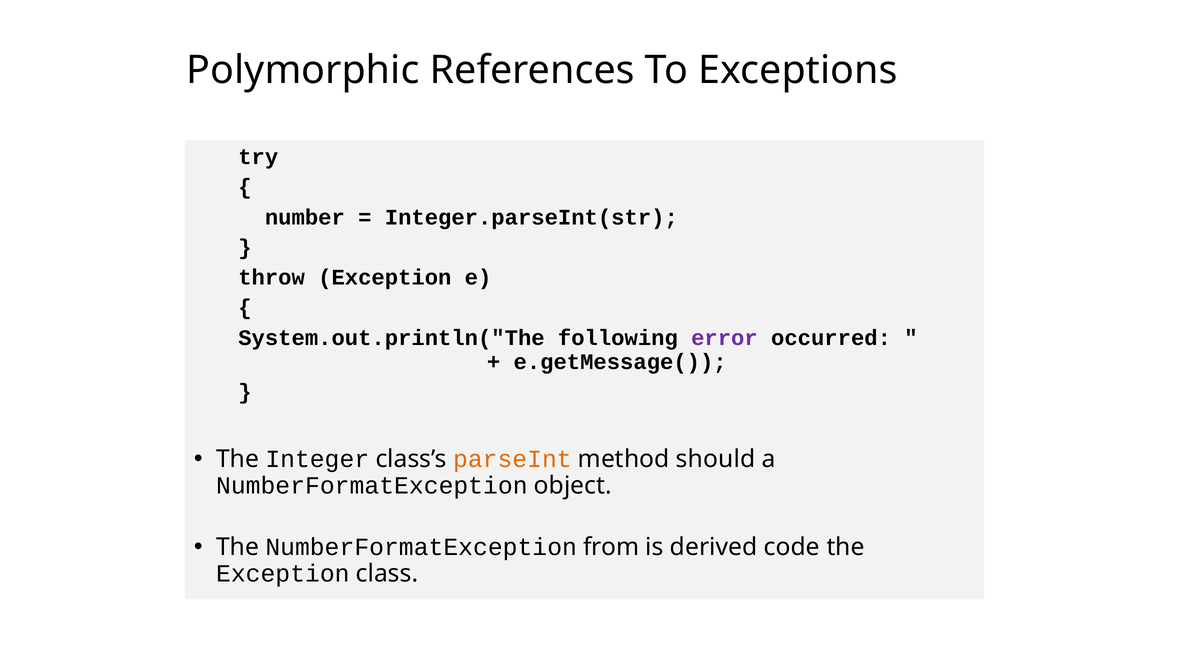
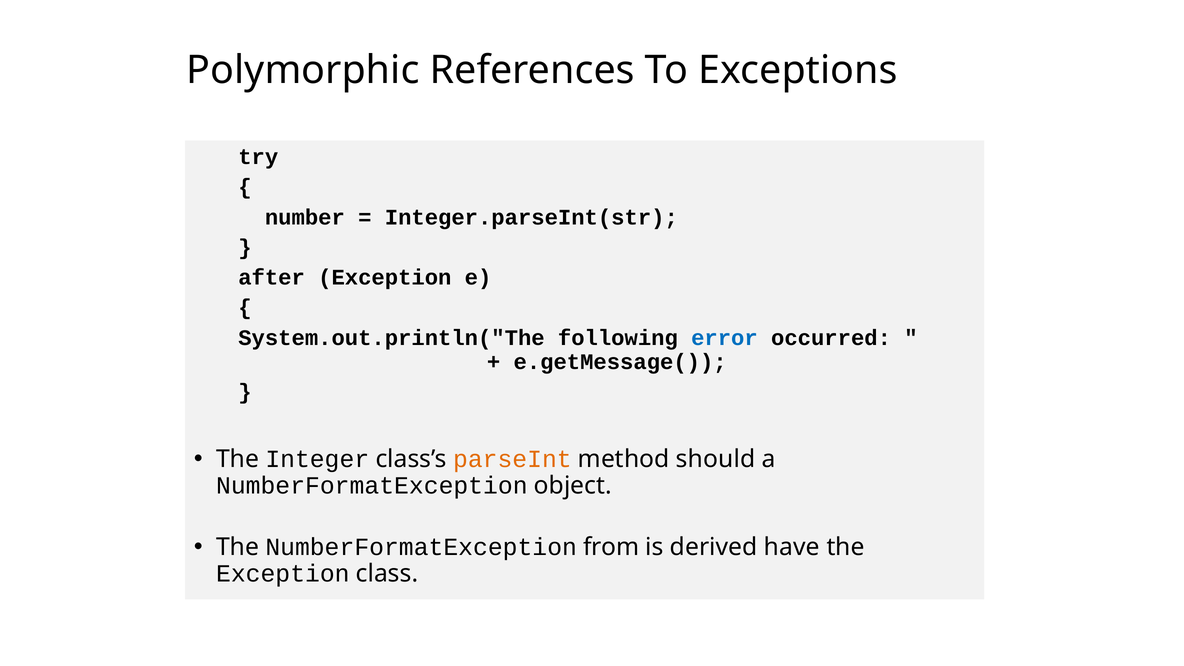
throw: throw -> after (272, 277)
error colour: purple -> blue (724, 338)
code: code -> have (792, 547)
